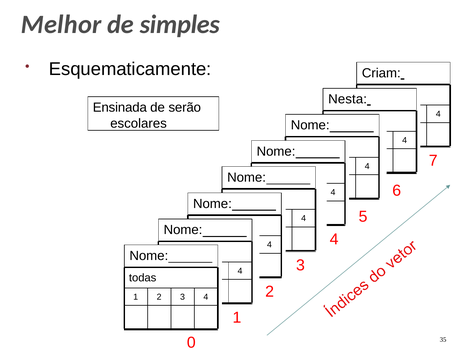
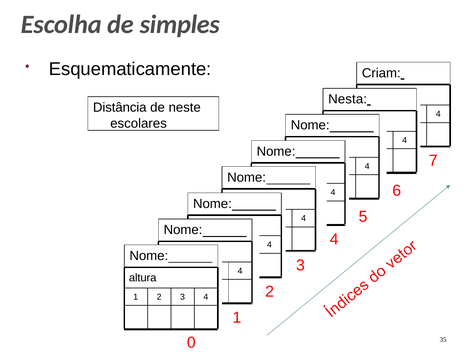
Melhor: Melhor -> Escolha (61, 25)
Ensinada: Ensinada -> Distância (120, 108)
serão: serão -> neste (185, 108)
todas: todas -> altura (143, 278)
